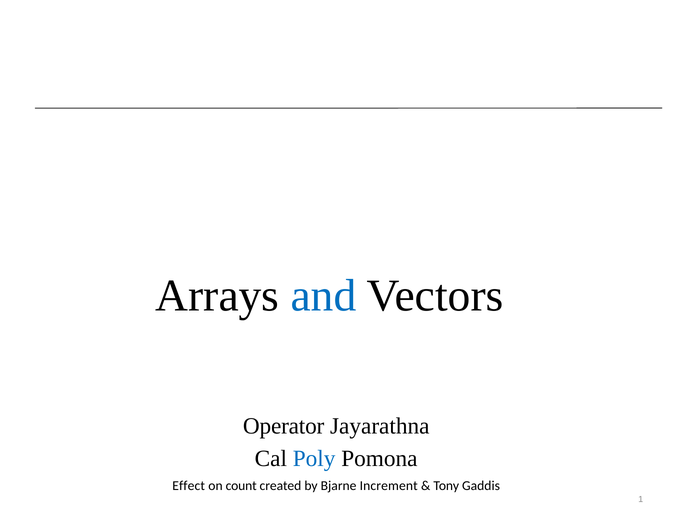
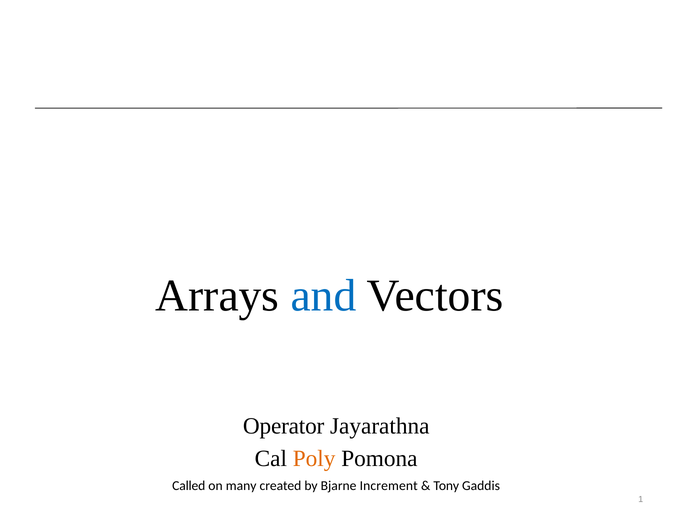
Poly colour: blue -> orange (314, 459)
Effect: Effect -> Called (189, 486)
count: count -> many (241, 486)
